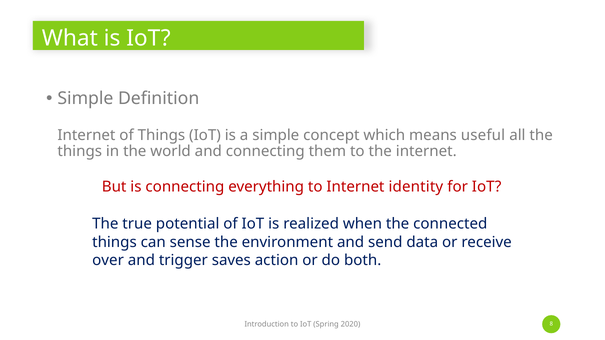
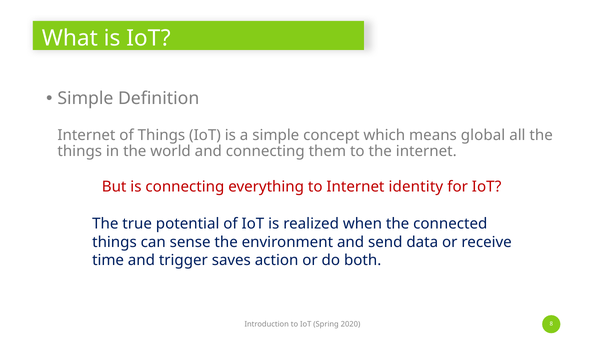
useful: useful -> global (483, 135)
over: over -> time (108, 260)
